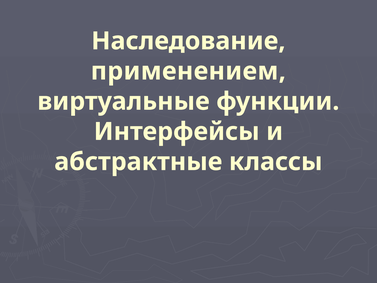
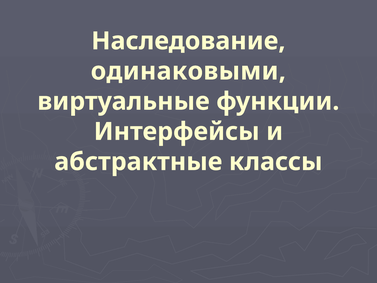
применением: применением -> одинаковыми (188, 71)
